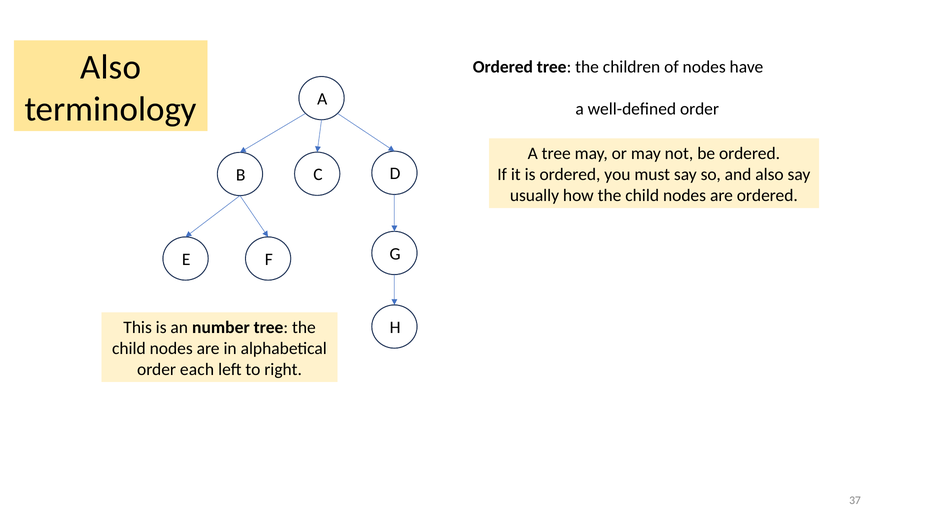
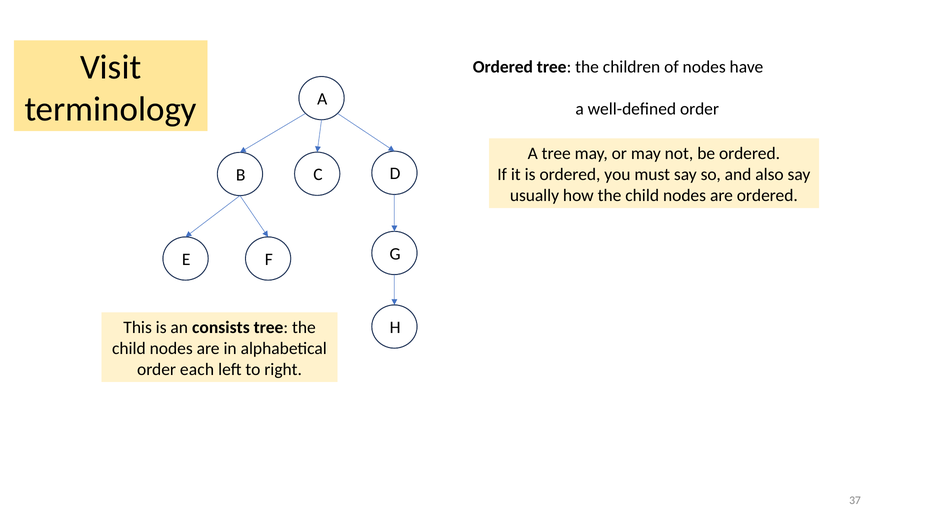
Also: Also -> Visit (111, 67)
number: number -> consists (221, 328)
